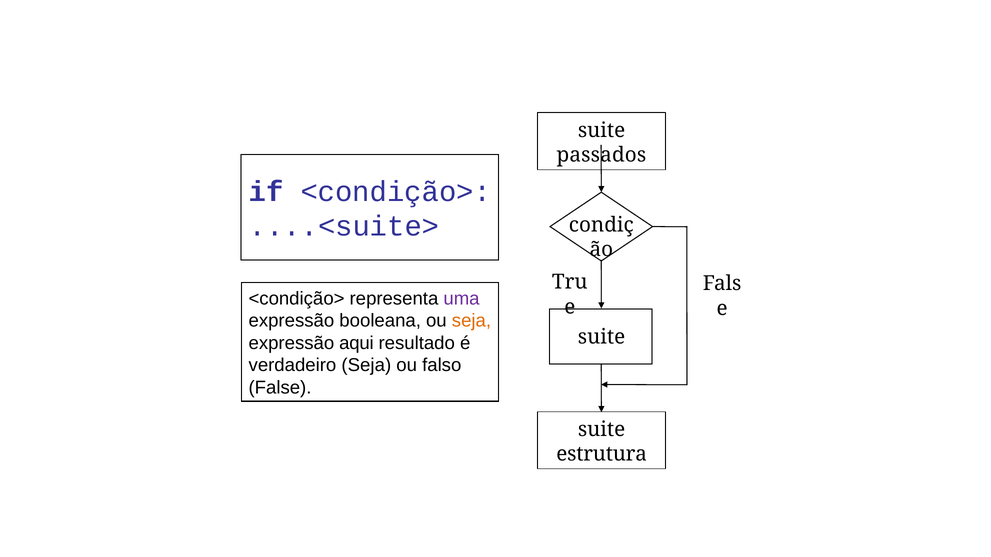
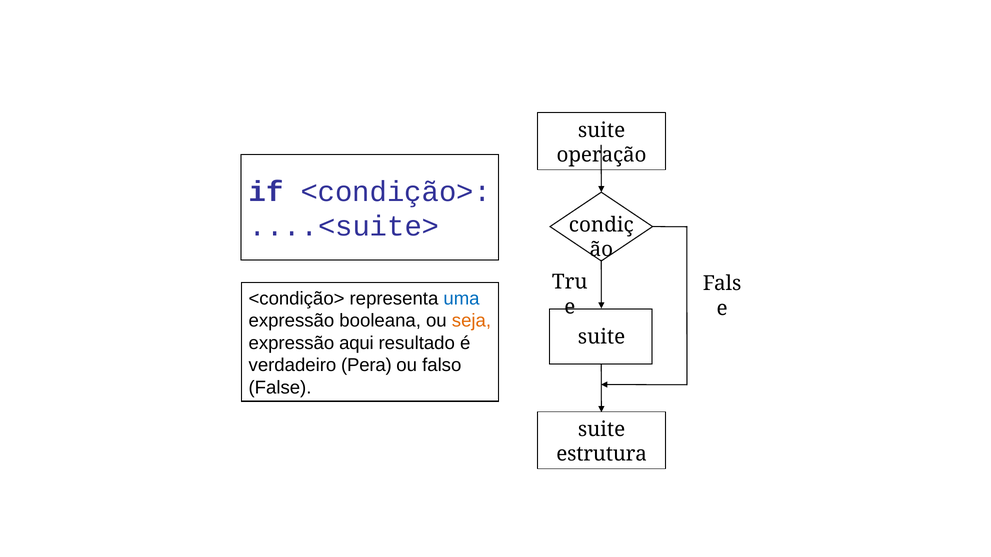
passados: passados -> operação (602, 155)
uma colour: purple -> blue (462, 299)
verdadeiro Seja: Seja -> Pera (366, 366)
